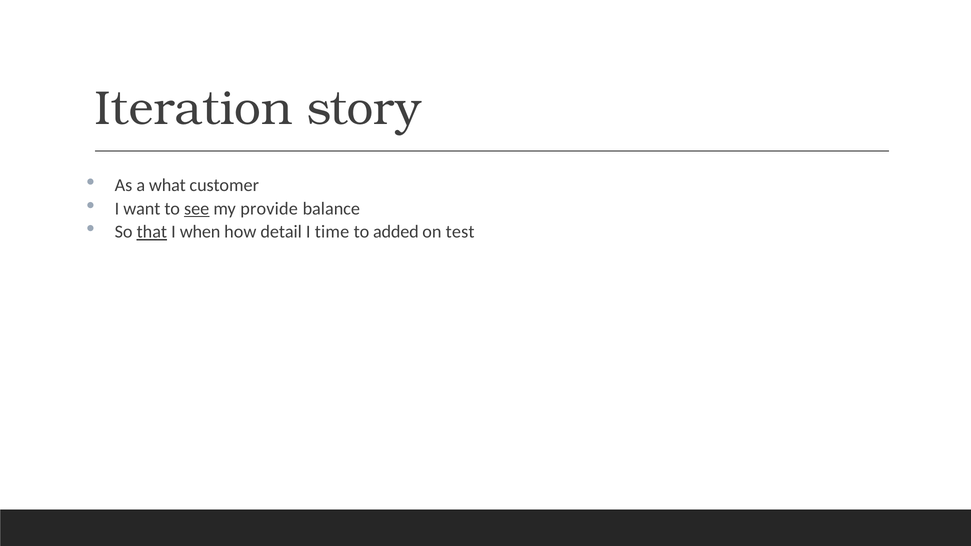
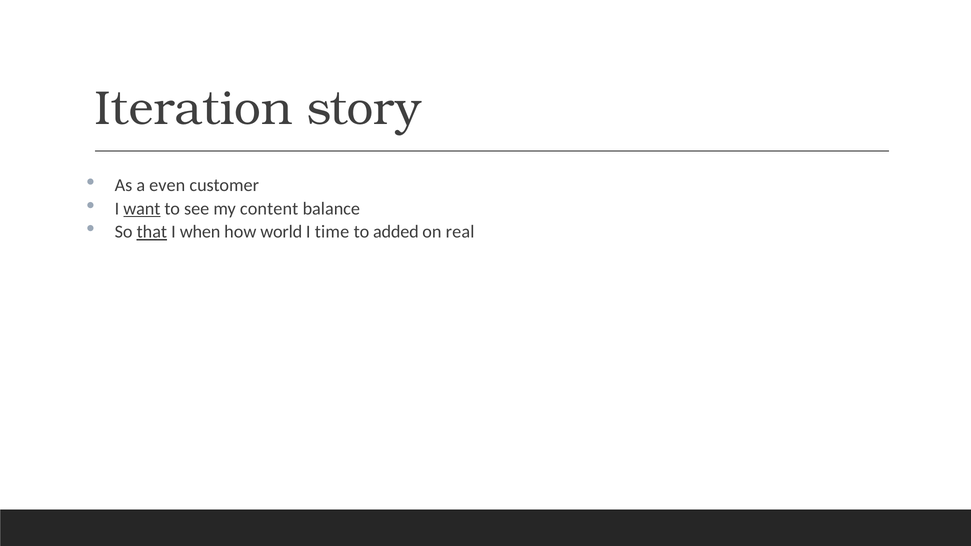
what: what -> even (167, 185)
want underline: none -> present (142, 209)
see underline: present -> none (197, 209)
provide: provide -> content (269, 209)
detail: detail -> world (281, 232)
test: test -> real (460, 232)
